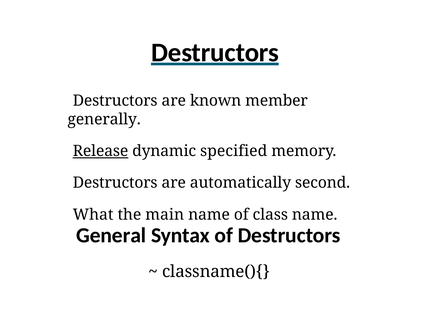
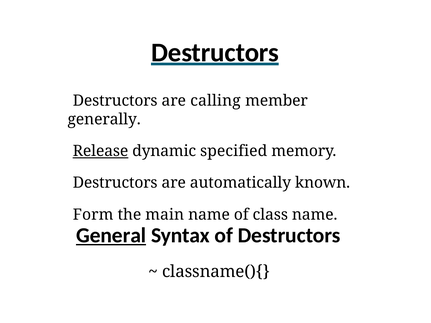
known: known -> calling (215, 101)
second: second -> known (323, 183)
What: What -> Form (93, 215)
General underline: none -> present (111, 236)
